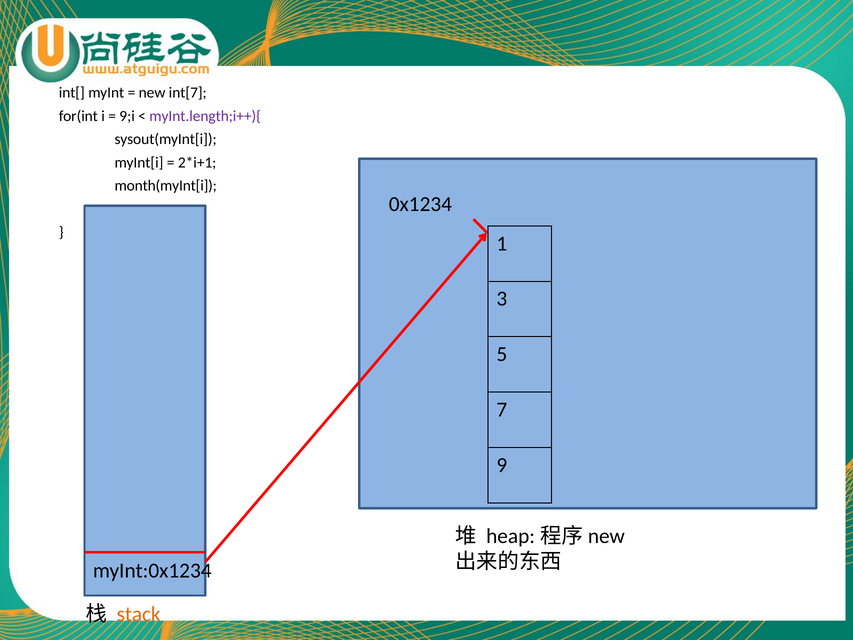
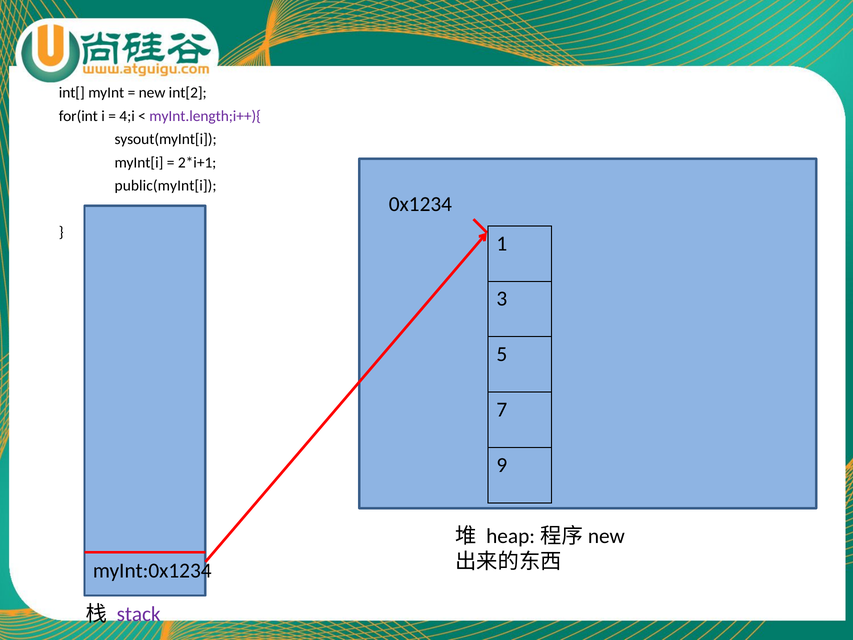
int[7: int[7 -> int[2 (188, 93)
9;i: 9;i -> 4;i (127, 116)
month(myInt[i: month(myInt[i -> public(myInt[i (166, 186)
stack colour: orange -> purple (139, 614)
